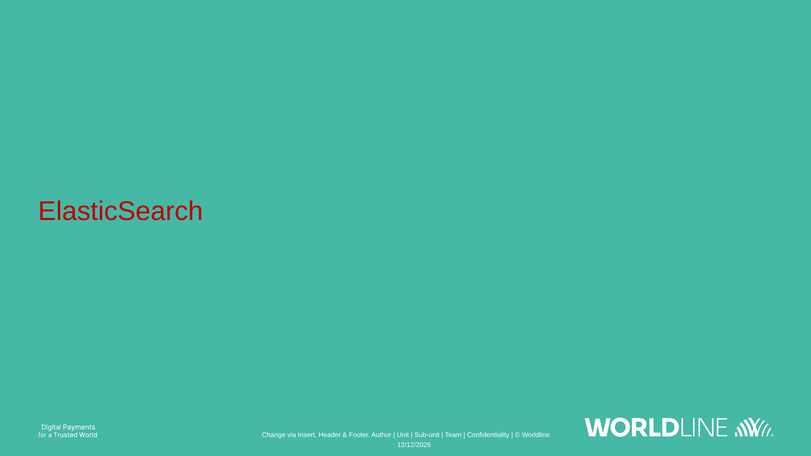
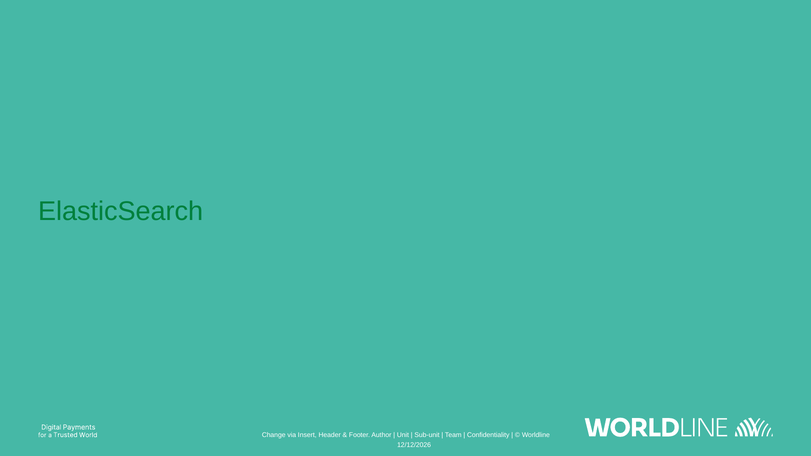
ElasticSearch colour: red -> green (121, 212)
